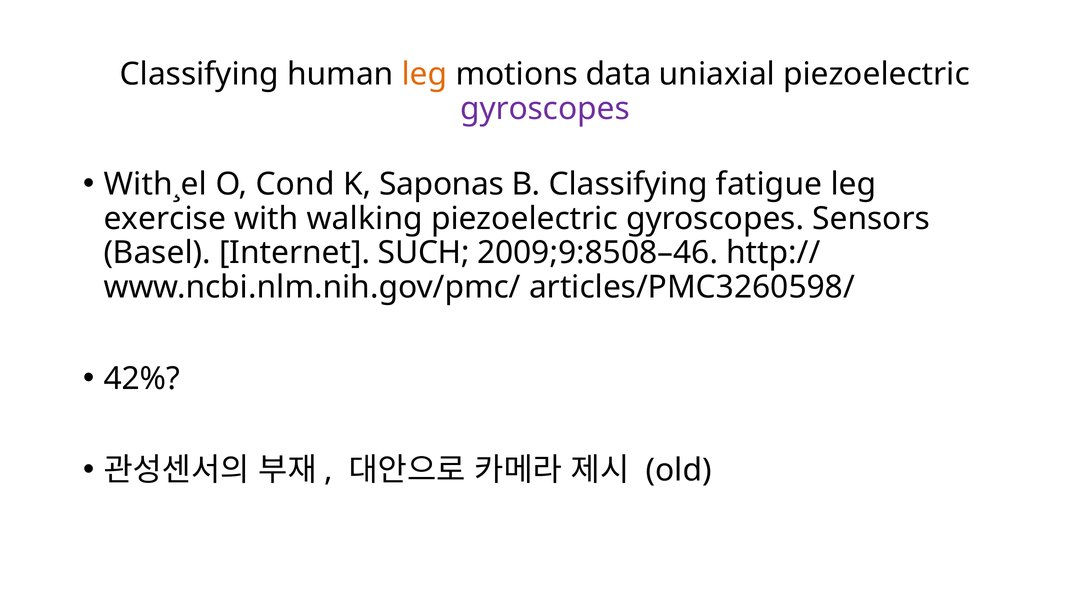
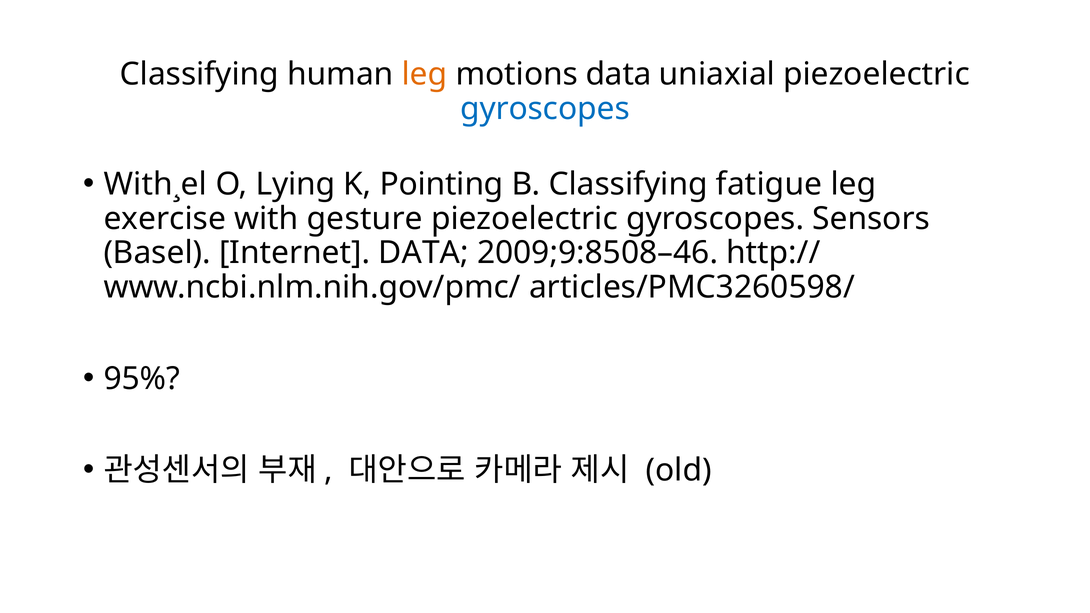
gyroscopes colour: purple -> blue (545, 109)
Cond: Cond -> Lying (295, 184)
Saponas: Saponas -> Pointing (442, 184)
walking: walking -> gesture (365, 219)
Internet SUCH: SUCH -> DATA (424, 253)
42%: 42% -> 95% (142, 379)
